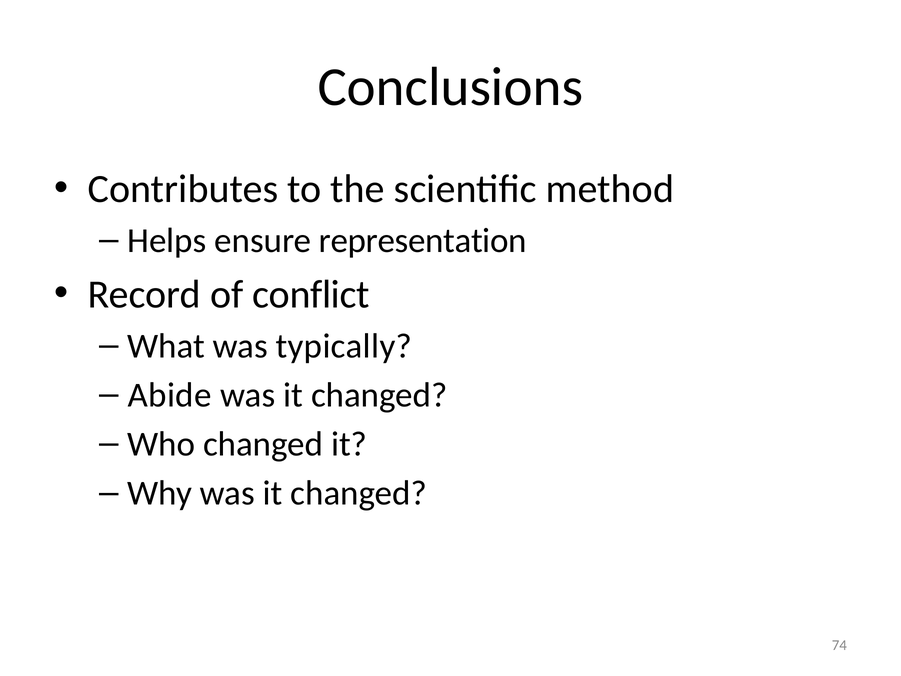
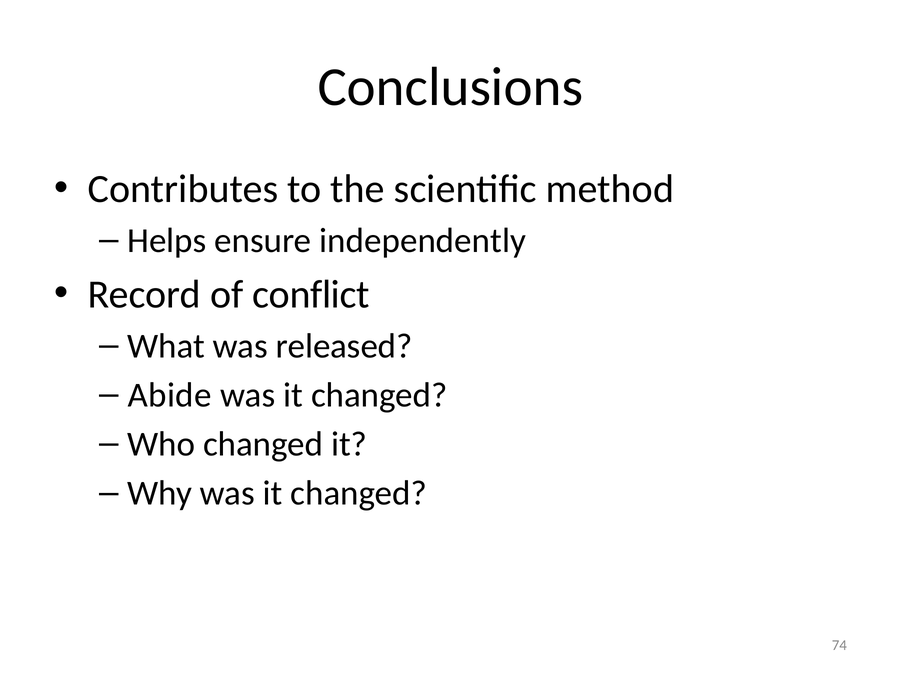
representation: representation -> independently (423, 241)
typically: typically -> released (344, 346)
